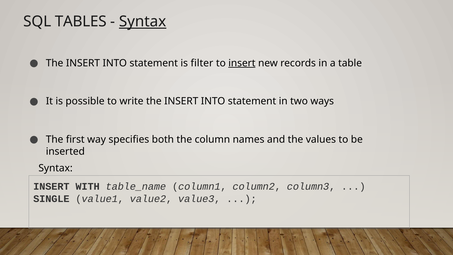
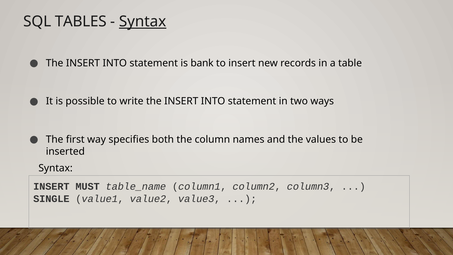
filter: filter -> bank (202, 63)
insert underline: present -> none (242, 63)
WITH: WITH -> MUST (88, 187)
